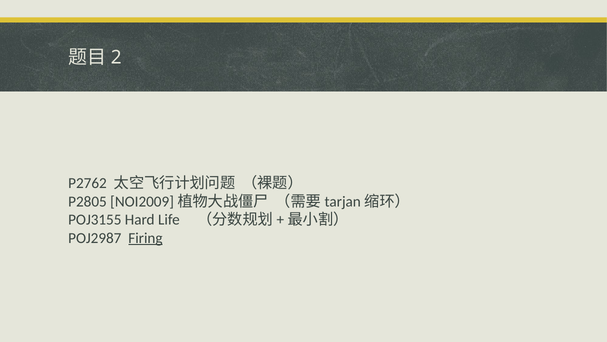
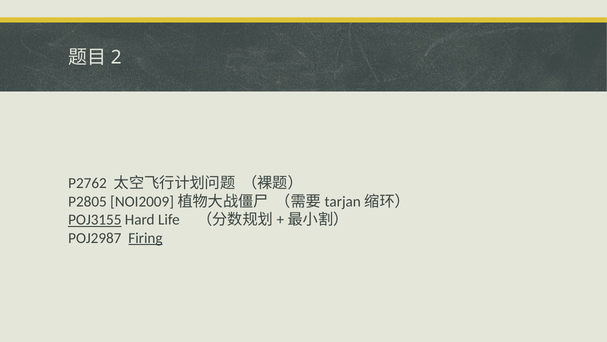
POJ3155 underline: none -> present (95, 220)
